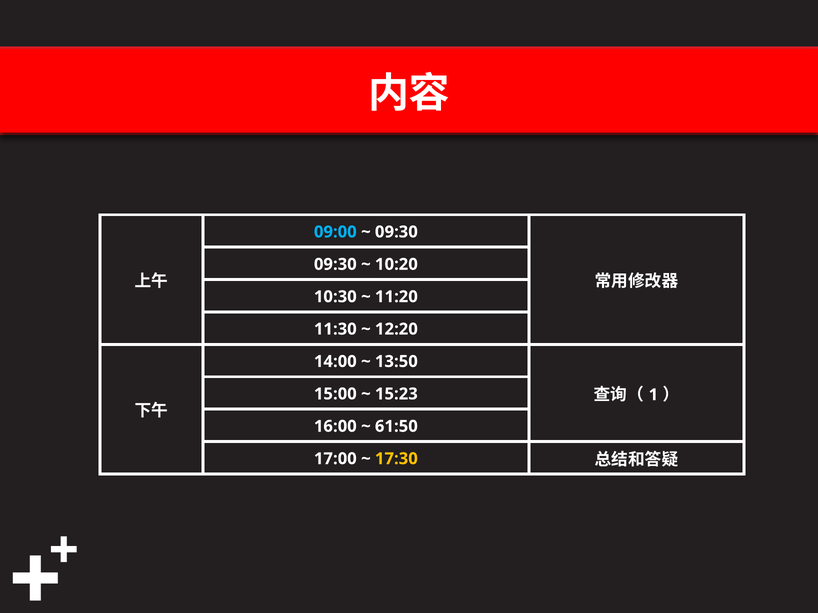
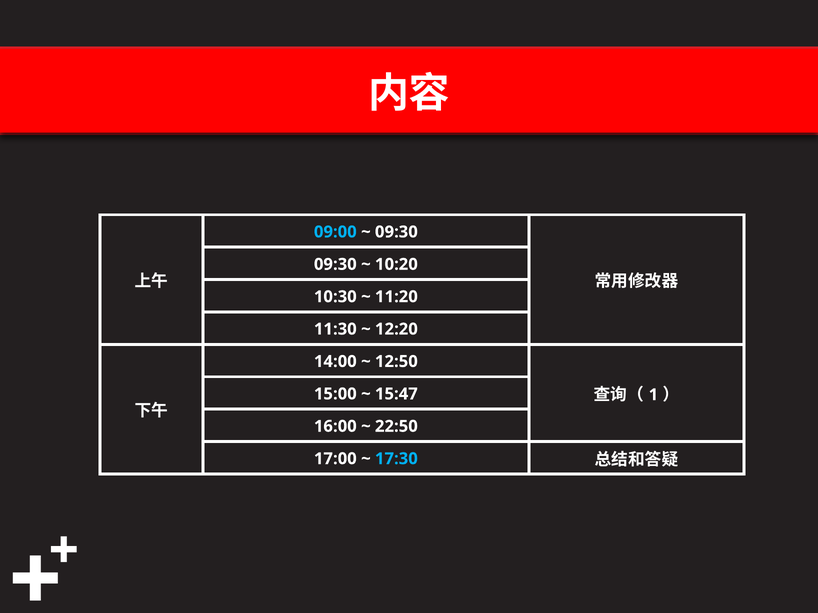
13:50: 13:50 -> 12:50 (396, 362)
15:23: 15:23 -> 15:47 (396, 394)
61:50: 61:50 -> 22:50 (396, 427)
17:30 colour: yellow -> light blue (396, 459)
